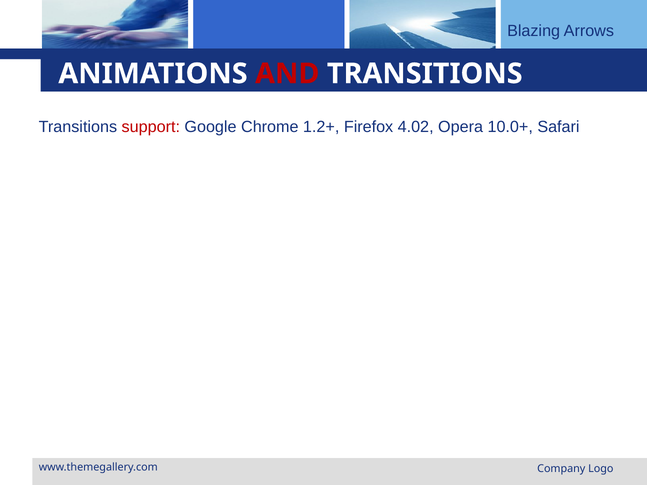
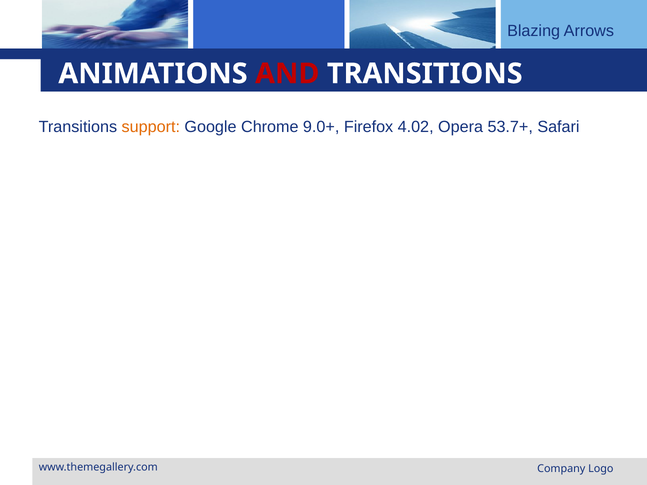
support colour: red -> orange (151, 127)
1.2+: 1.2+ -> 9.0+ (321, 127)
10.0+: 10.0+ -> 53.7+ (510, 127)
